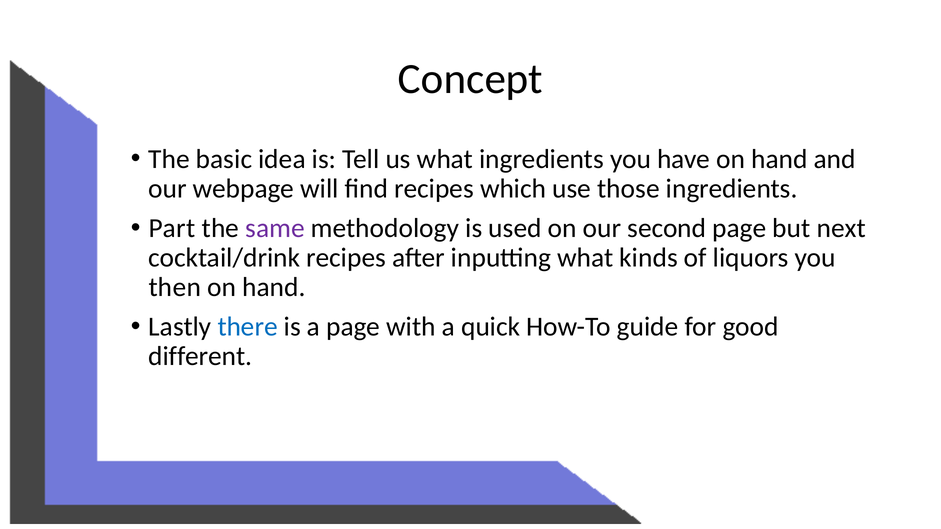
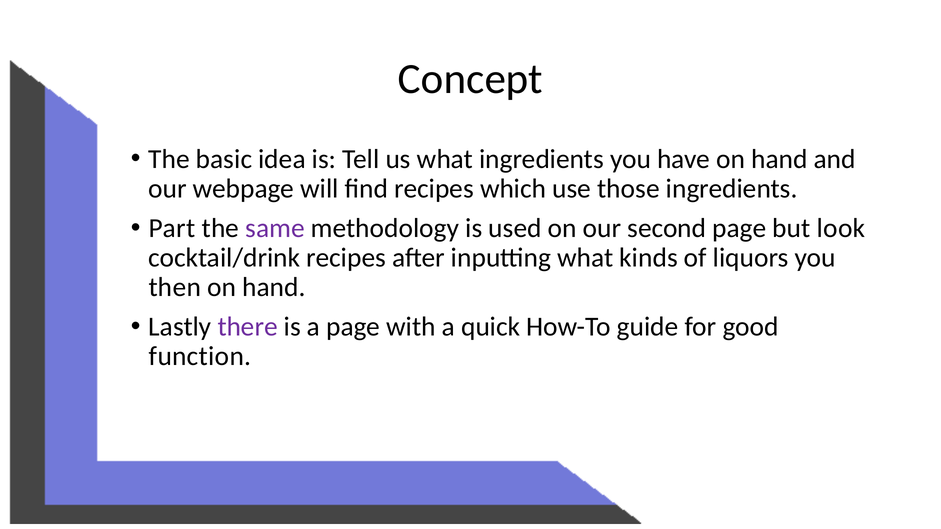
next: next -> look (841, 228)
there colour: blue -> purple (248, 327)
different: different -> function (200, 357)
